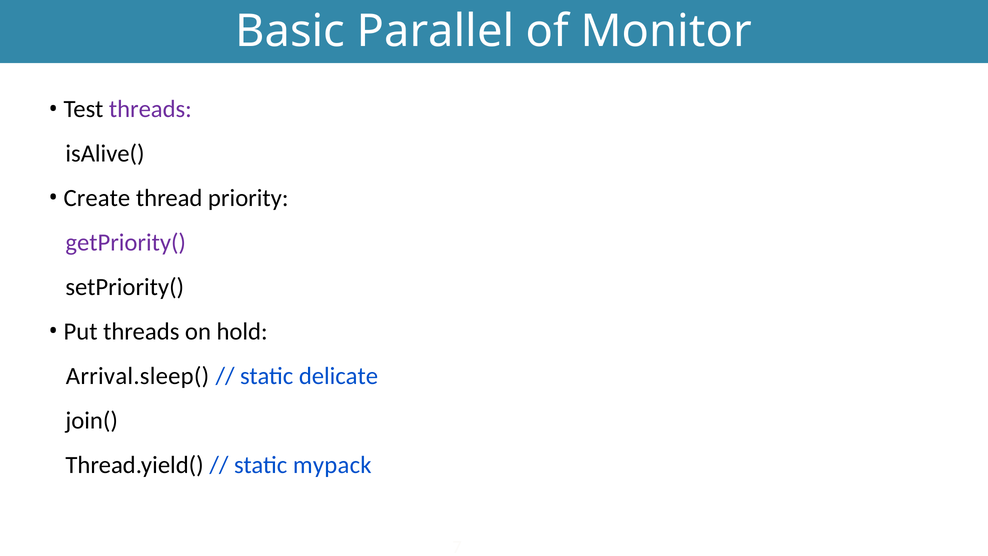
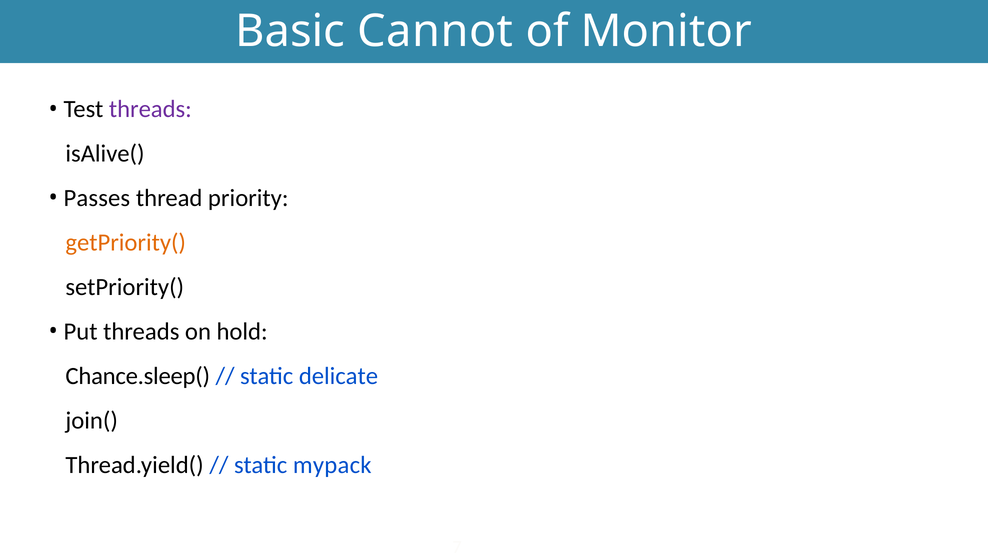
Parallel: Parallel -> Cannot (435, 31)
Create: Create -> Passes (97, 198)
getPriority( colour: purple -> orange (126, 242)
Arrival.sleep(: Arrival.sleep( -> Chance.sleep( (138, 376)
